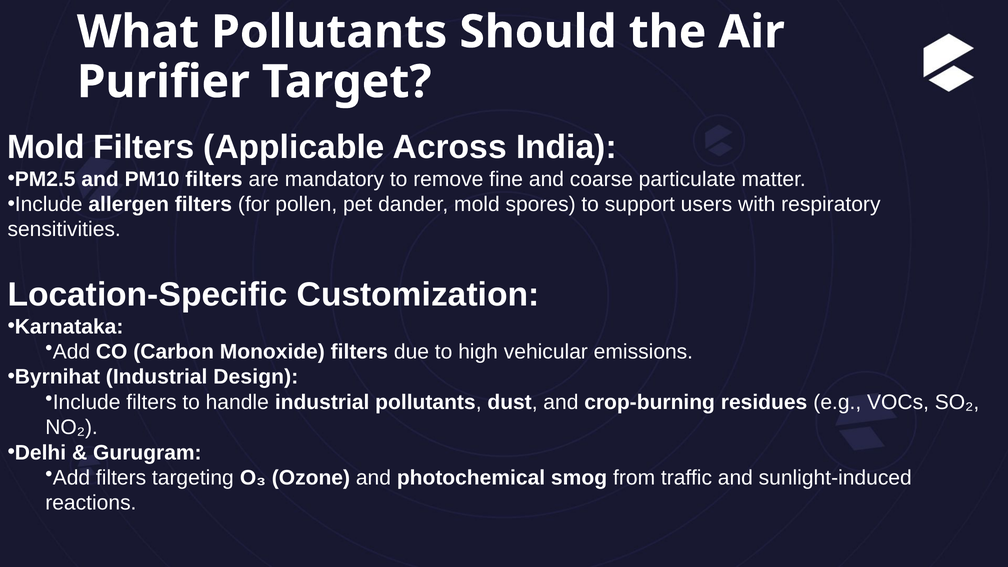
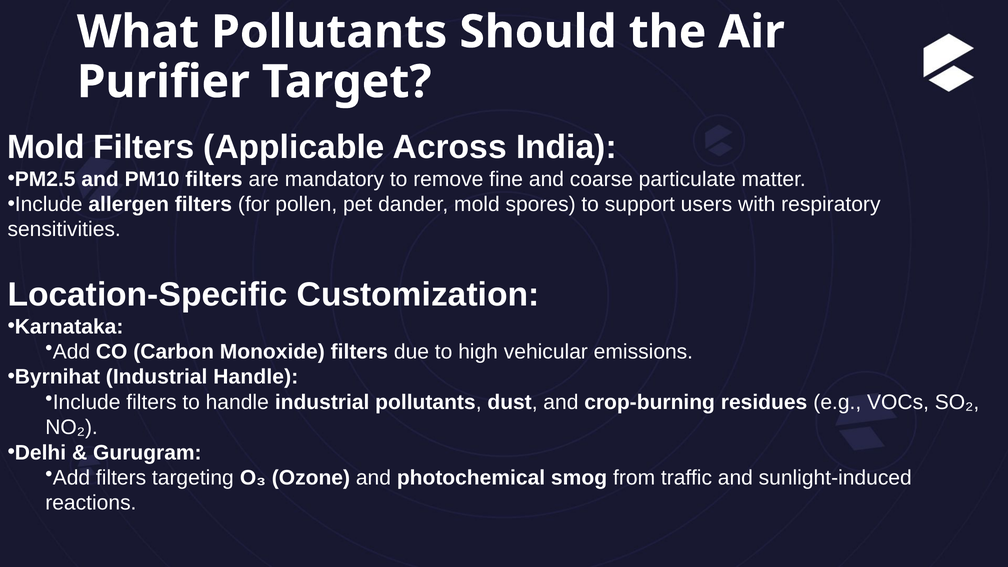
Industrial Design: Design -> Handle (256, 377)
